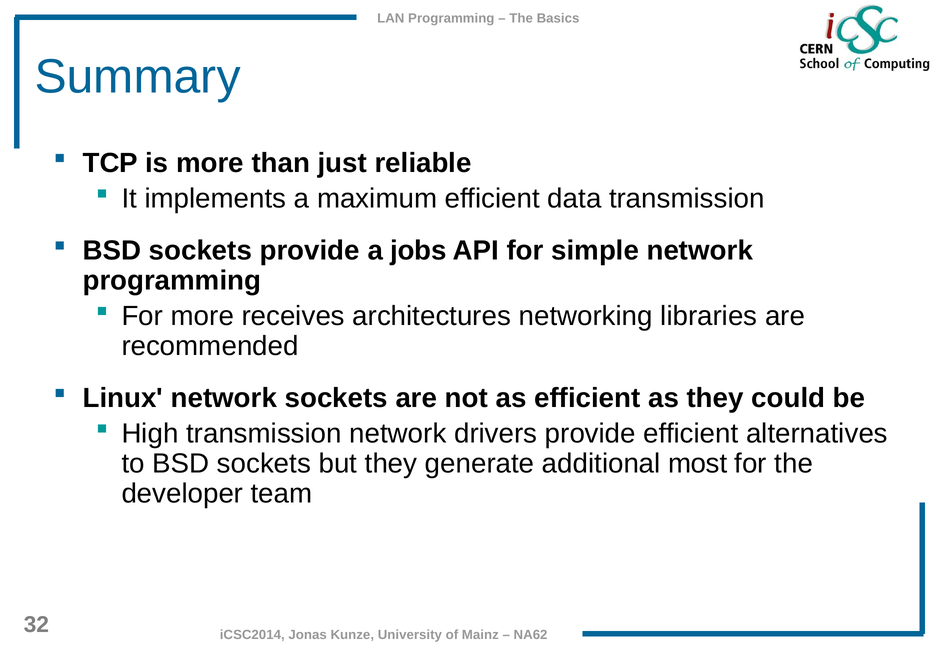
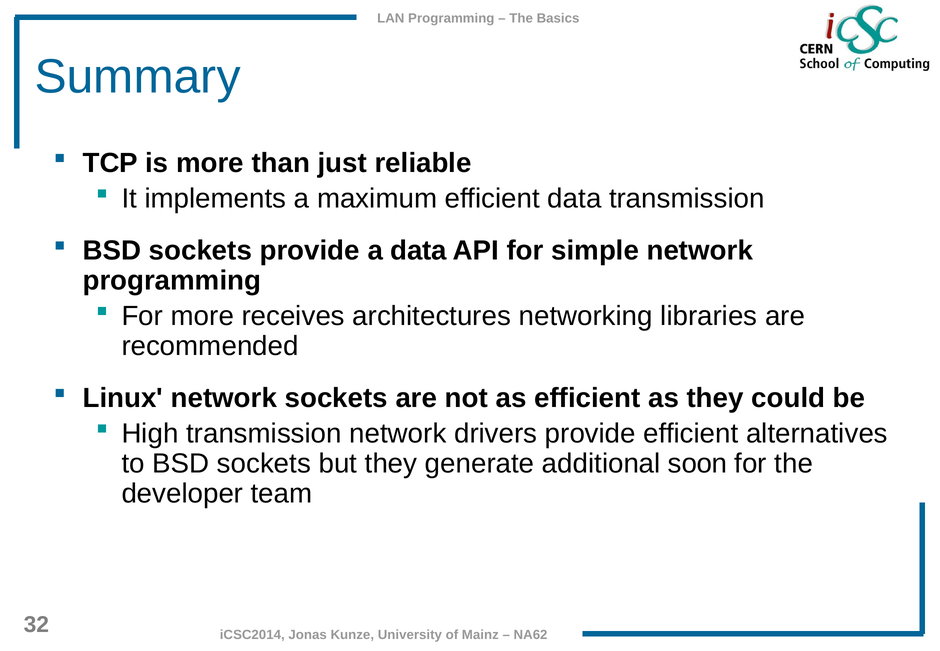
a jobs: jobs -> data (418, 251)
most: most -> soon (698, 463)
